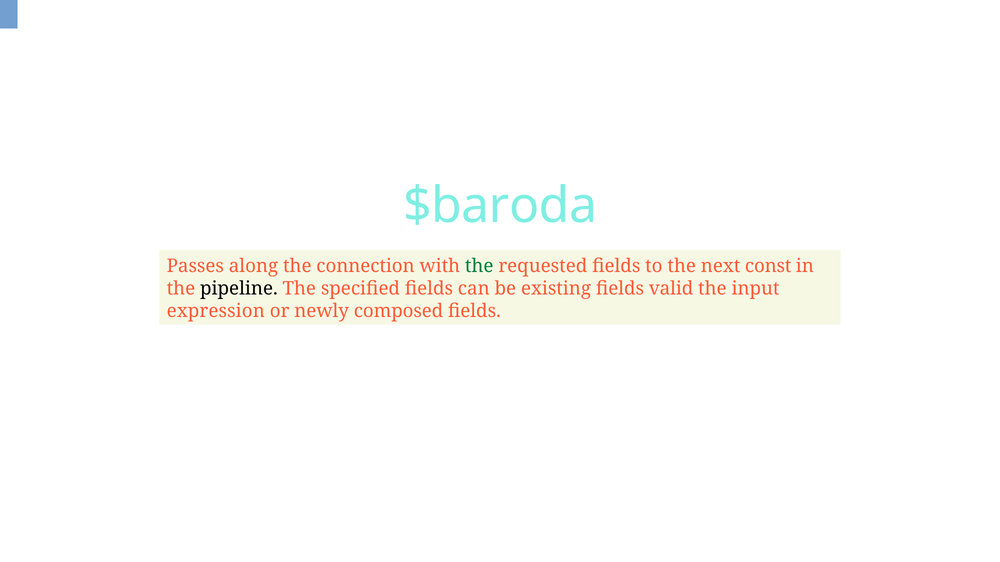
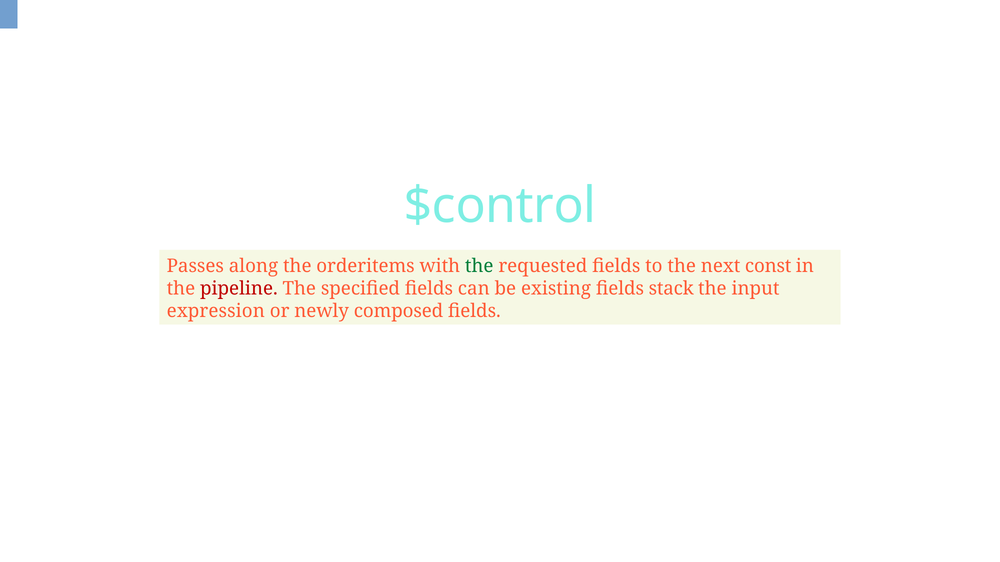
$baroda: $baroda -> $control (500, 206)
connection: connection -> orderitems (366, 266)
pipeline colour: black -> red (239, 289)
valid: valid -> stack (671, 289)
